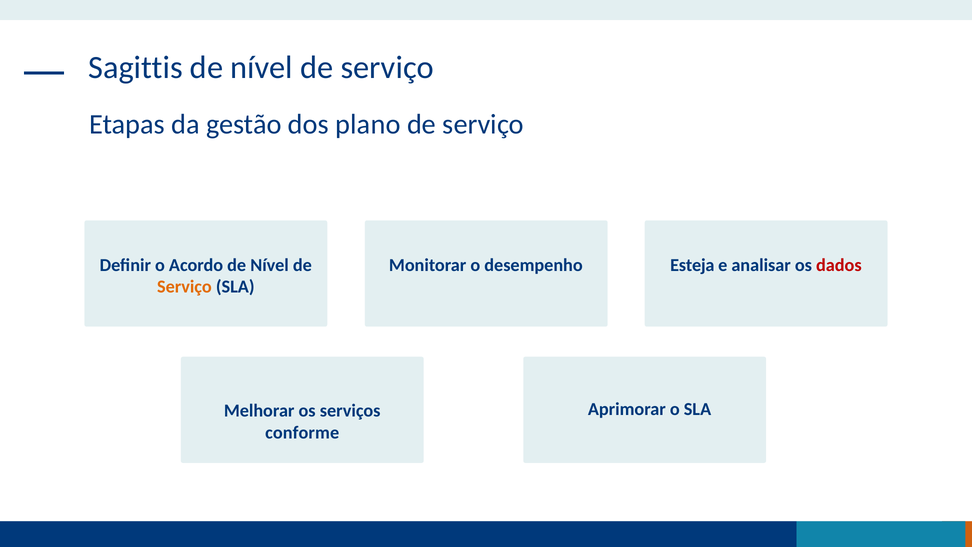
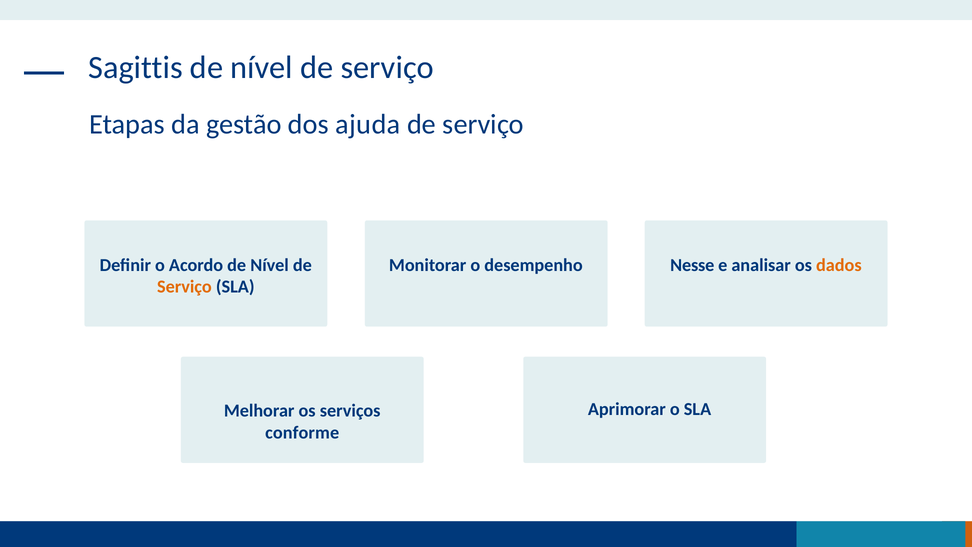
plano: plano -> ajuda (368, 124)
Esteja: Esteja -> Nesse (692, 265)
dados colour: red -> orange (839, 265)
